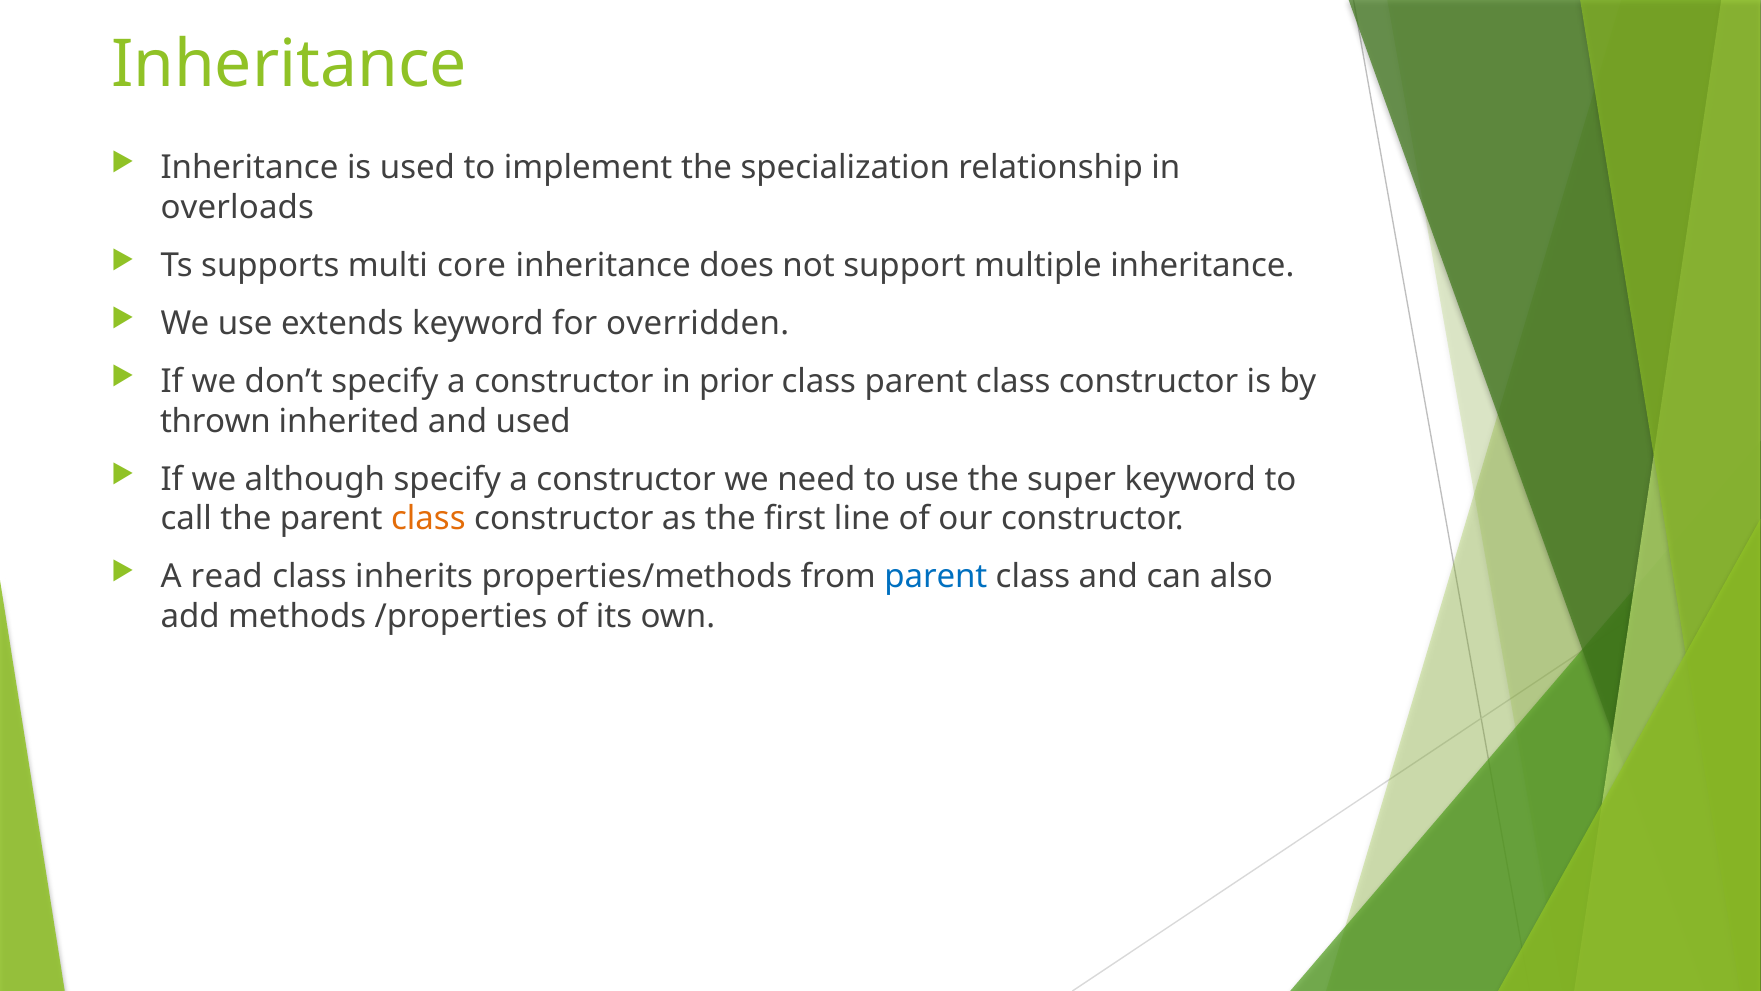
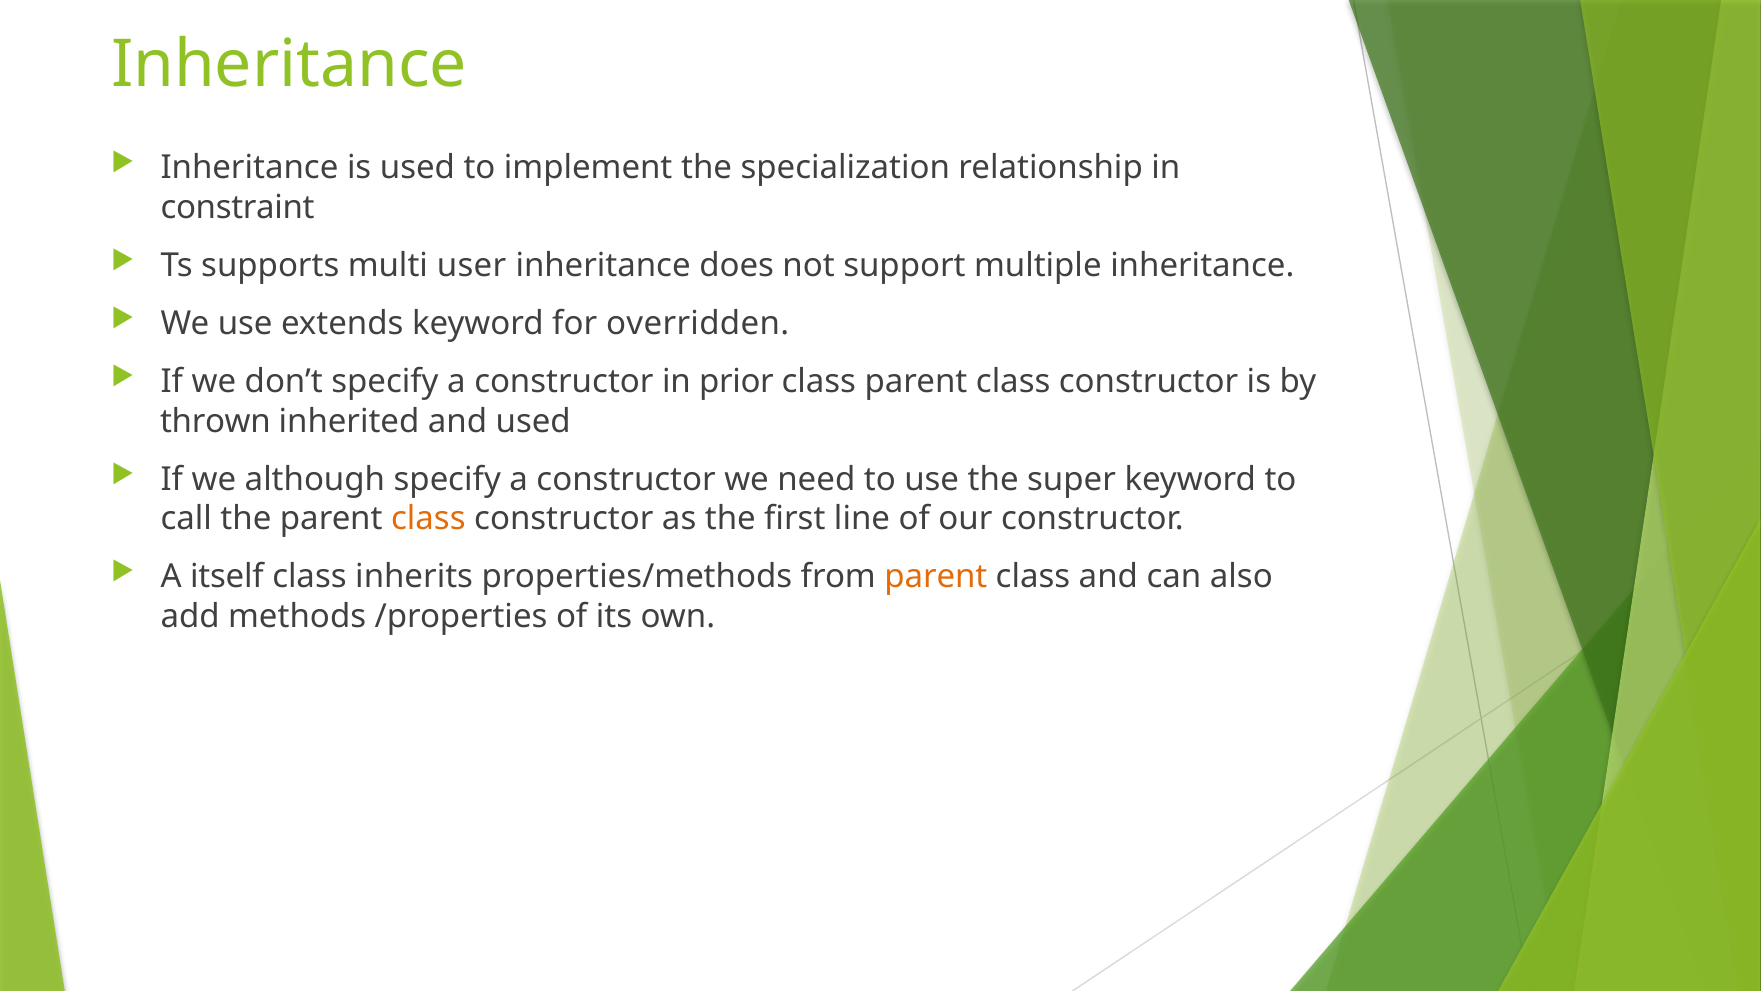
overloads: overloads -> constraint (238, 208)
core: core -> user (472, 266)
read: read -> itself (227, 577)
parent colour: blue -> orange (936, 577)
